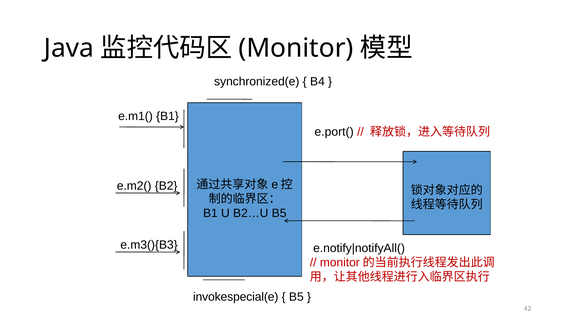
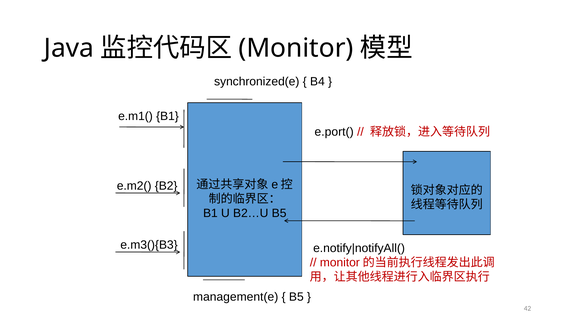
invokespecial(e: invokespecial(e -> management(e (236, 297)
